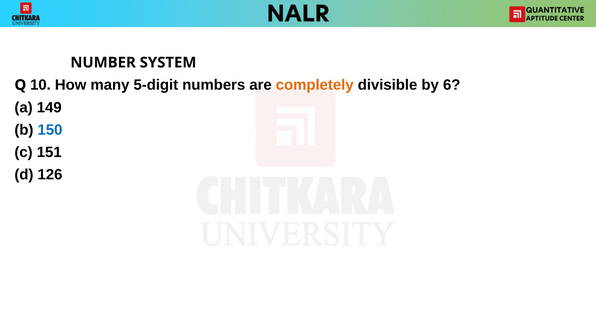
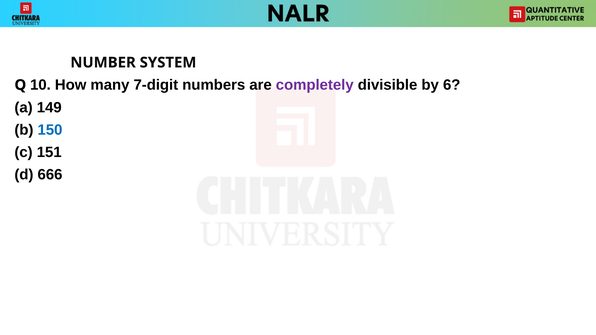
5-digit: 5-digit -> 7-digit (156, 85)
completely colour: orange -> purple (315, 85)
126: 126 -> 666 (50, 175)
